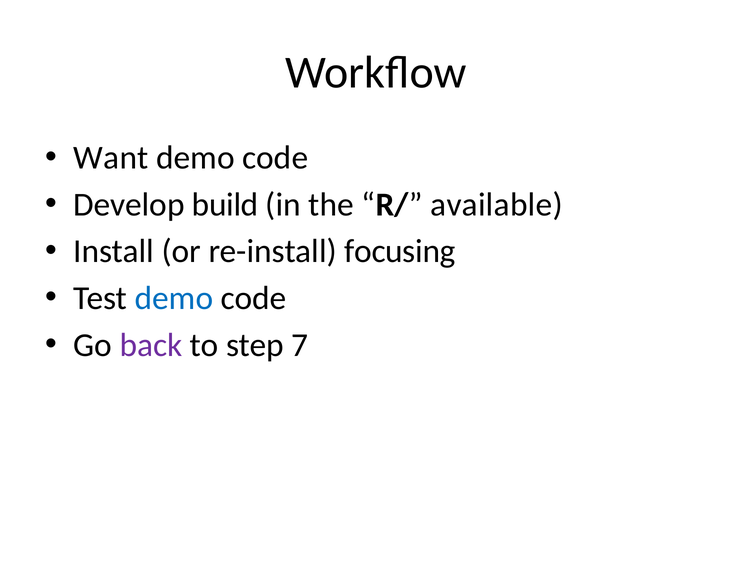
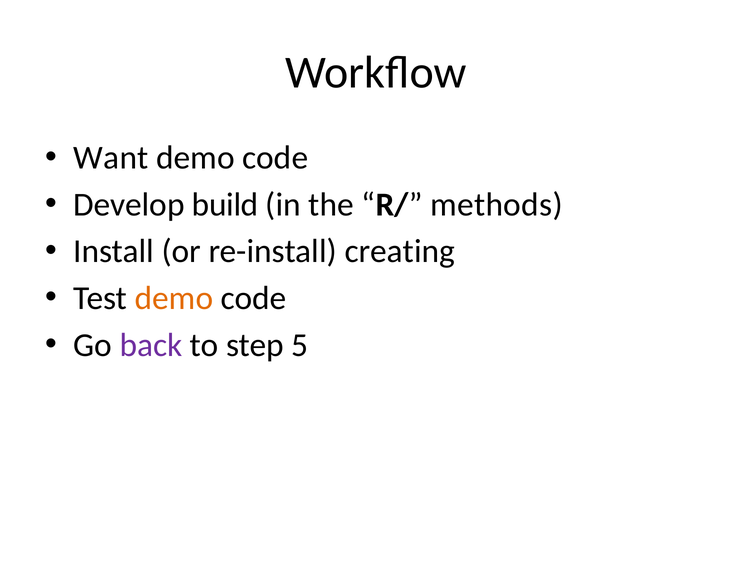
available: available -> methods (496, 205)
focusing: focusing -> creating (400, 251)
demo colour: blue -> orange (174, 298)
7: 7 -> 5 (300, 345)
